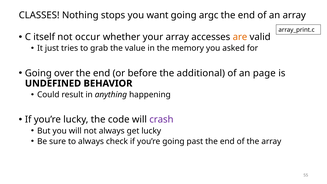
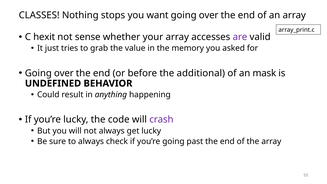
argc: argc -> over (209, 15)
itself: itself -> hexit (44, 37)
occur: occur -> sense (88, 37)
are colour: orange -> purple (240, 37)
page: page -> mask (264, 73)
